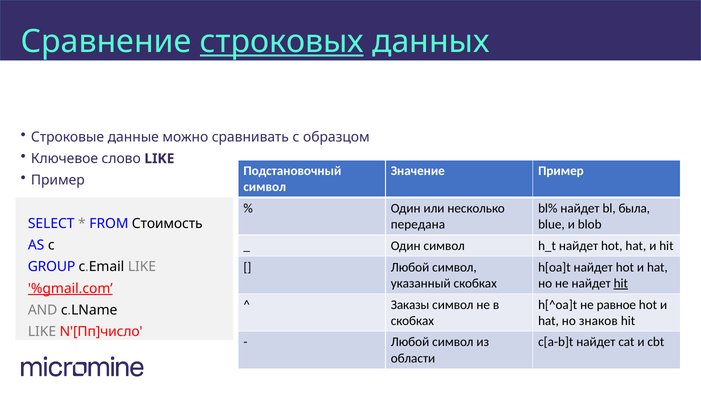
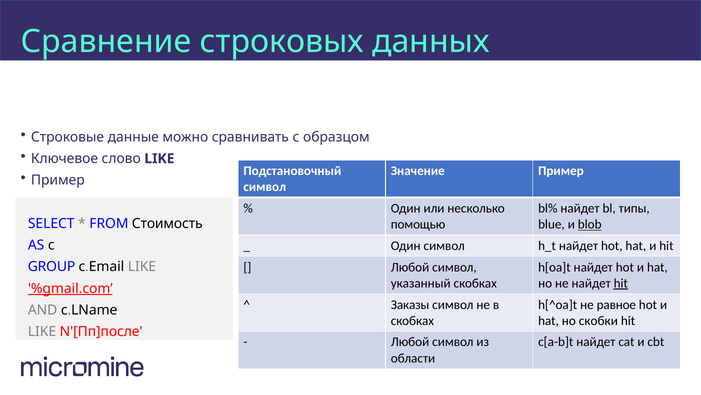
строковых underline: present -> none (282, 41)
была: была -> типы (634, 208)
передана: передана -> помощью (418, 224)
blob underline: none -> present (590, 224)
знаков: знаков -> скобки (598, 320)
N'[Пп]число: N'[Пп]число -> N'[Пп]после (101, 331)
